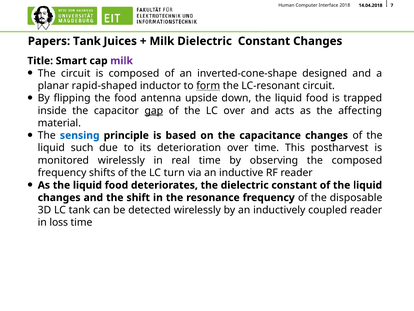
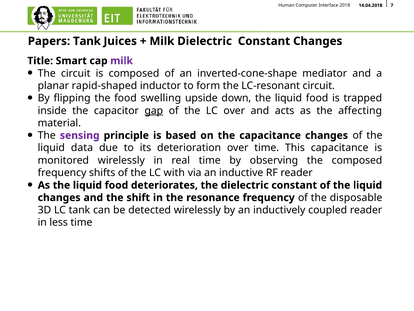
designed: designed -> mediator (325, 73)
form underline: present -> none (208, 86)
antenna: antenna -> swelling (161, 98)
sensing colour: blue -> purple (80, 135)
such: such -> data (82, 148)
This postharvest: postharvest -> capacitance (340, 148)
turn: turn -> with (174, 173)
loss: loss -> less (59, 222)
